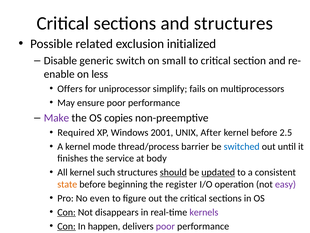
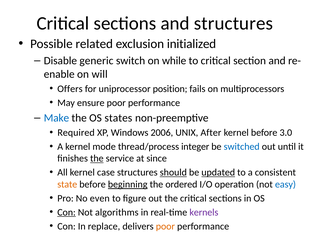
small: small -> while (174, 61)
less: less -> will (100, 74)
simplify: simplify -> position (170, 89)
Make colour: purple -> blue (56, 118)
copies: copies -> states (118, 118)
2001: 2001 -> 2006 (162, 132)
2.5: 2.5 -> 3.0 (286, 132)
barrier: barrier -> integer (195, 146)
the underline: none -> present (97, 158)
body: body -> since (157, 158)
such: such -> case (106, 172)
beginning underline: none -> present (128, 184)
register: register -> ordered (181, 184)
easy colour: purple -> blue (285, 184)
disappears: disappears -> algorithms (117, 212)
Con underline: present -> none (67, 226)
happen: happen -> replace (104, 226)
poor colour: purple -> orange (165, 226)
